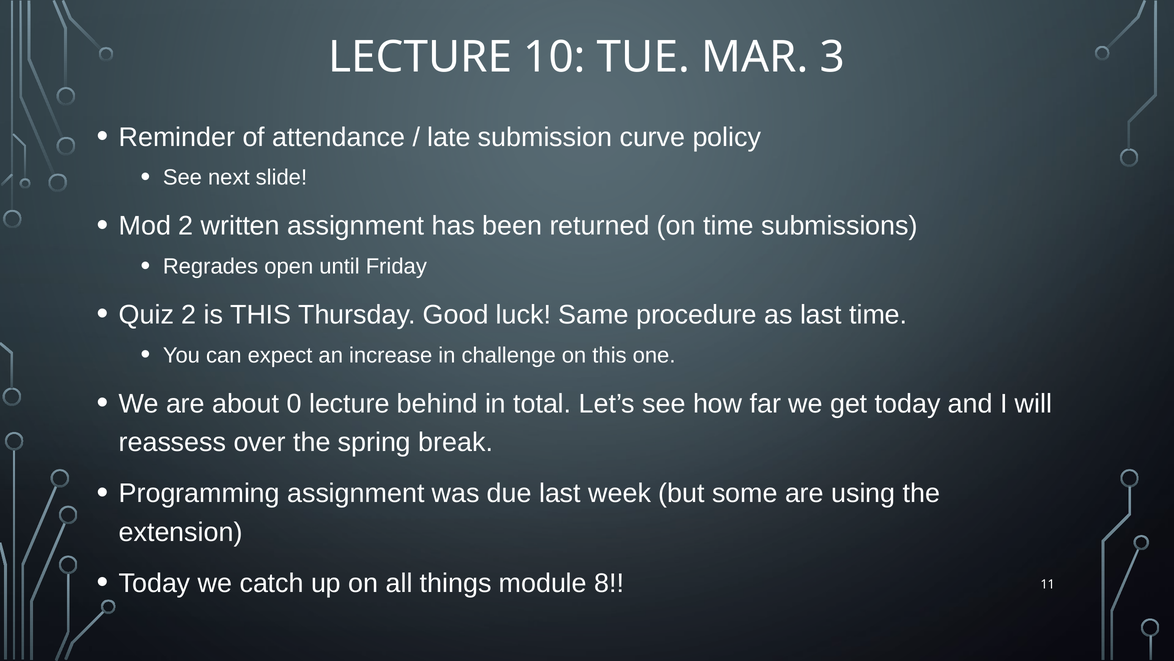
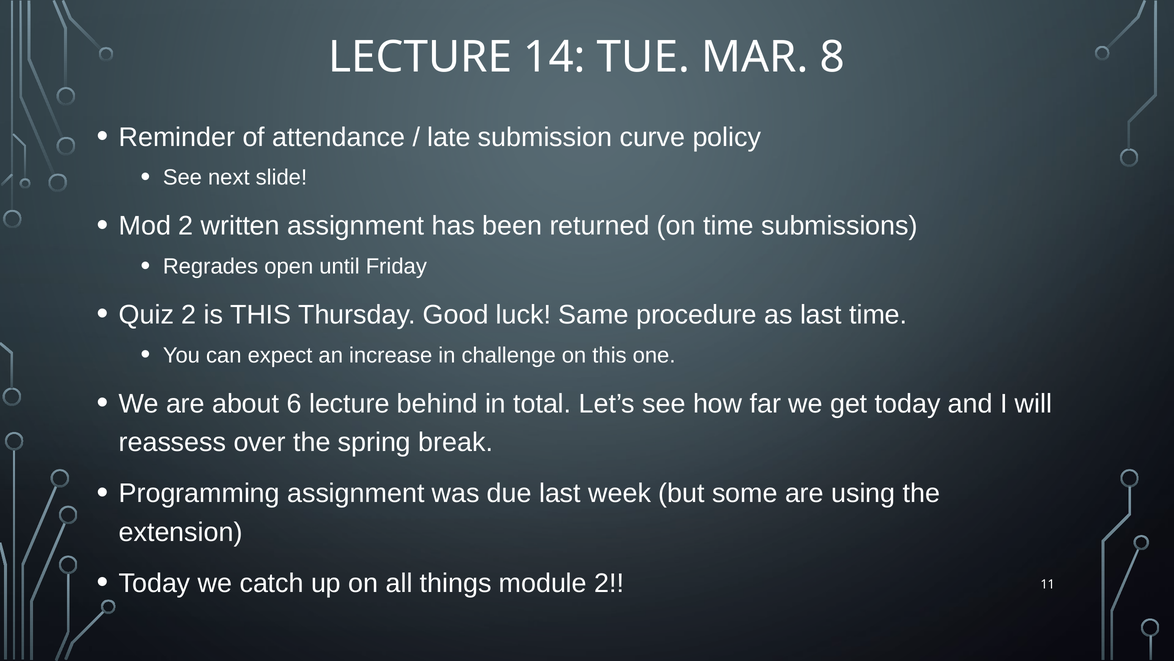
10: 10 -> 14 (555, 57)
3: 3 -> 8 (832, 57)
0: 0 -> 6 (294, 403)
module 8: 8 -> 2 (609, 583)
